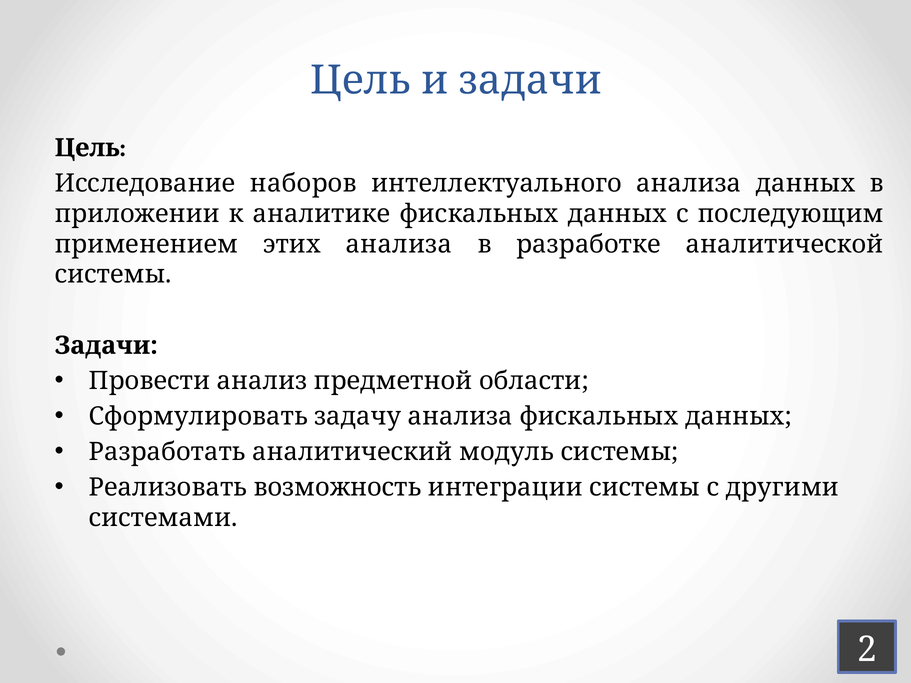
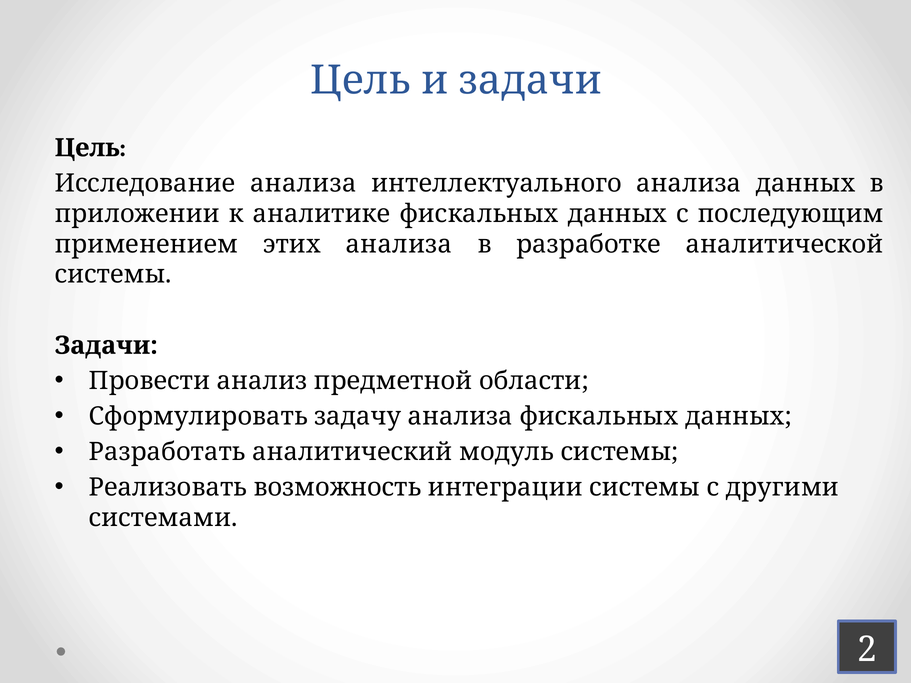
Исследование наборов: наборов -> анализа (303, 183)
